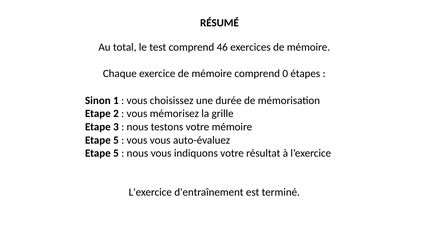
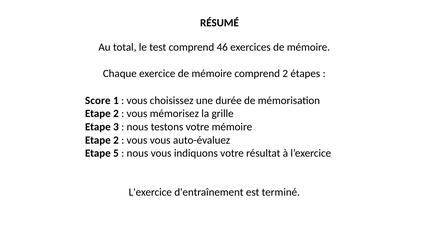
comprend 0: 0 -> 2 (285, 74)
Sinon: Sinon -> Score (98, 101)
5: 5 -> 2 (116, 140)
